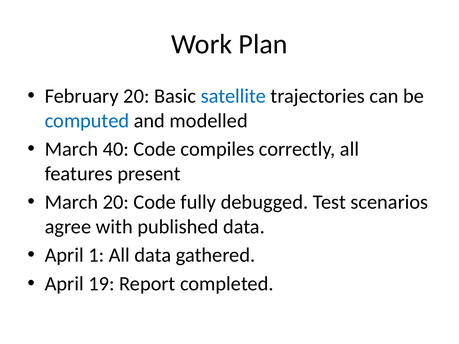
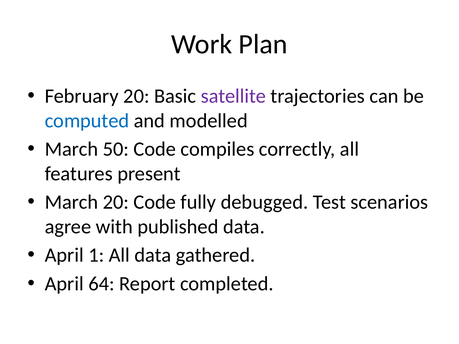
satellite colour: blue -> purple (233, 96)
40: 40 -> 50 (116, 149)
19: 19 -> 64 (101, 284)
